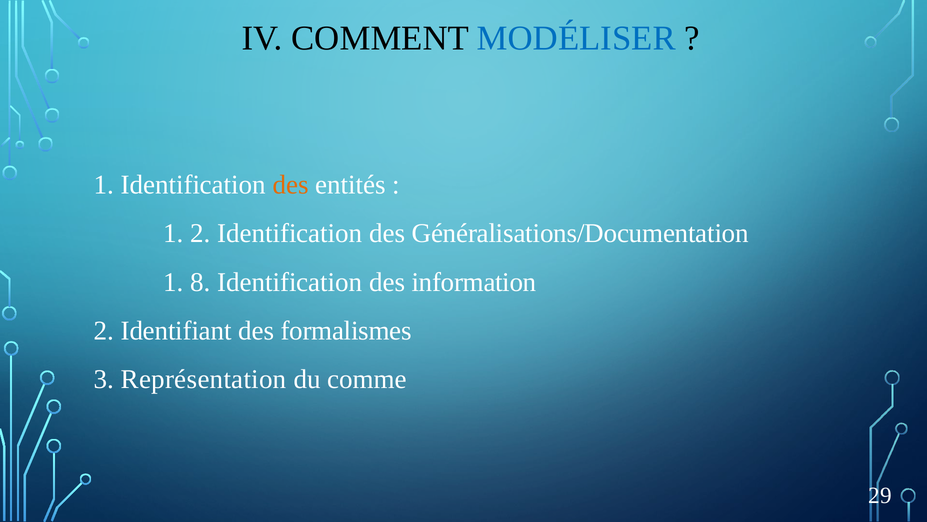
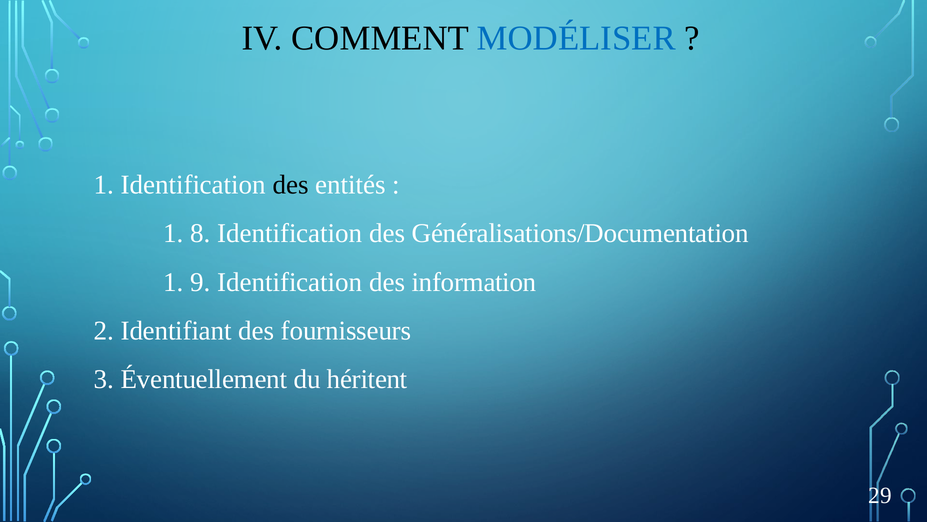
des colour: orange -> black (291, 185)
1 2: 2 -> 8 (200, 233)
8: 8 -> 9 (200, 282)
formalismes: formalismes -> fournisseurs (346, 330)
Représentation: Représentation -> Éventuellement (204, 379)
comme: comme -> héritent (367, 379)
